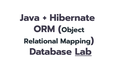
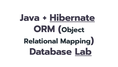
Hibernate underline: none -> present (72, 18)
